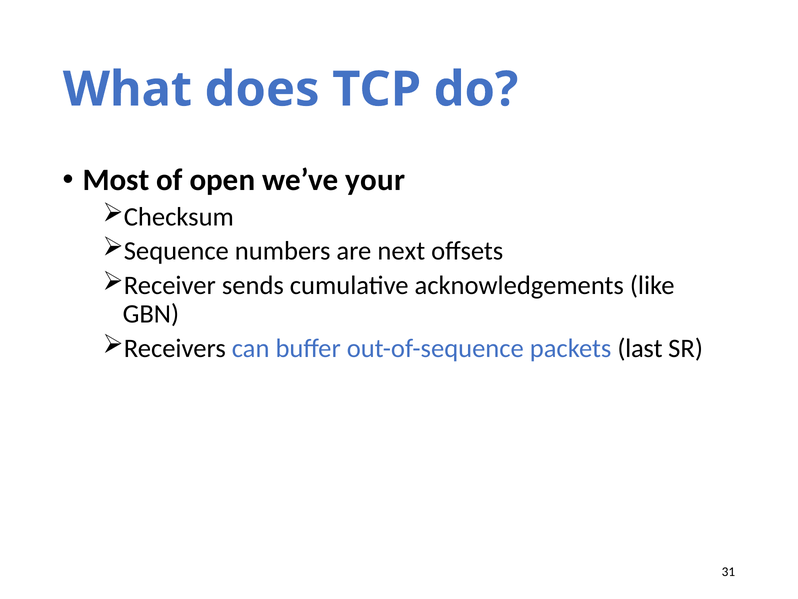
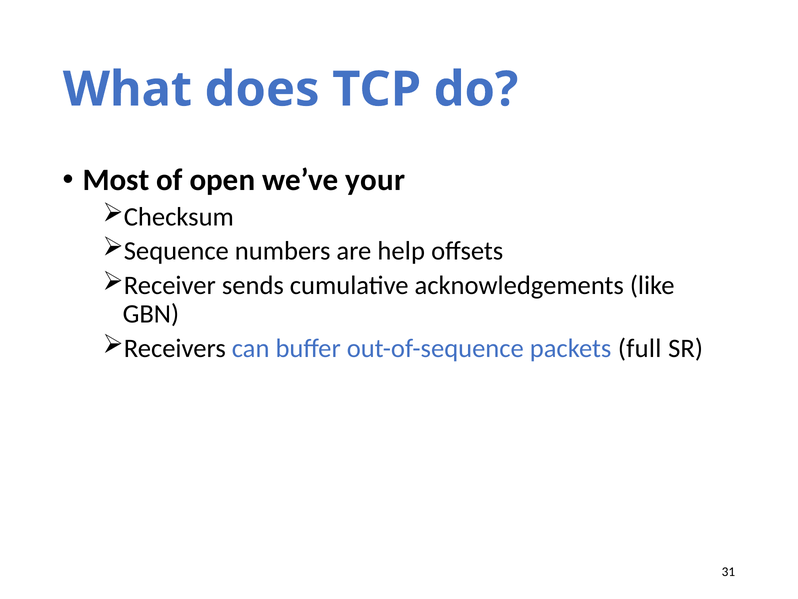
next: next -> help (401, 251)
last: last -> full (640, 348)
